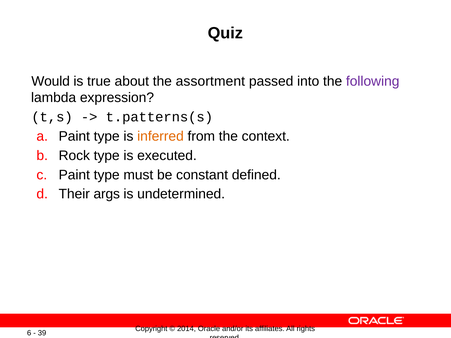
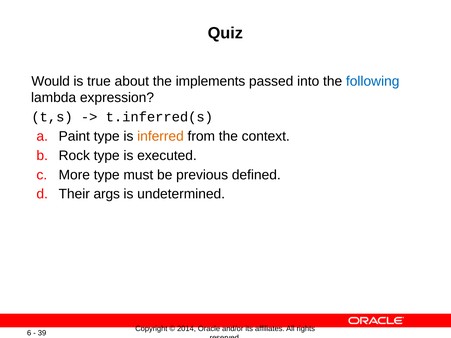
assortment: assortment -> implements (210, 81)
following colour: purple -> blue (373, 81)
t.patterns(s: t.patterns(s -> t.inferred(s (159, 117)
Paint: Paint -> More (74, 175)
constant: constant -> previous (202, 175)
